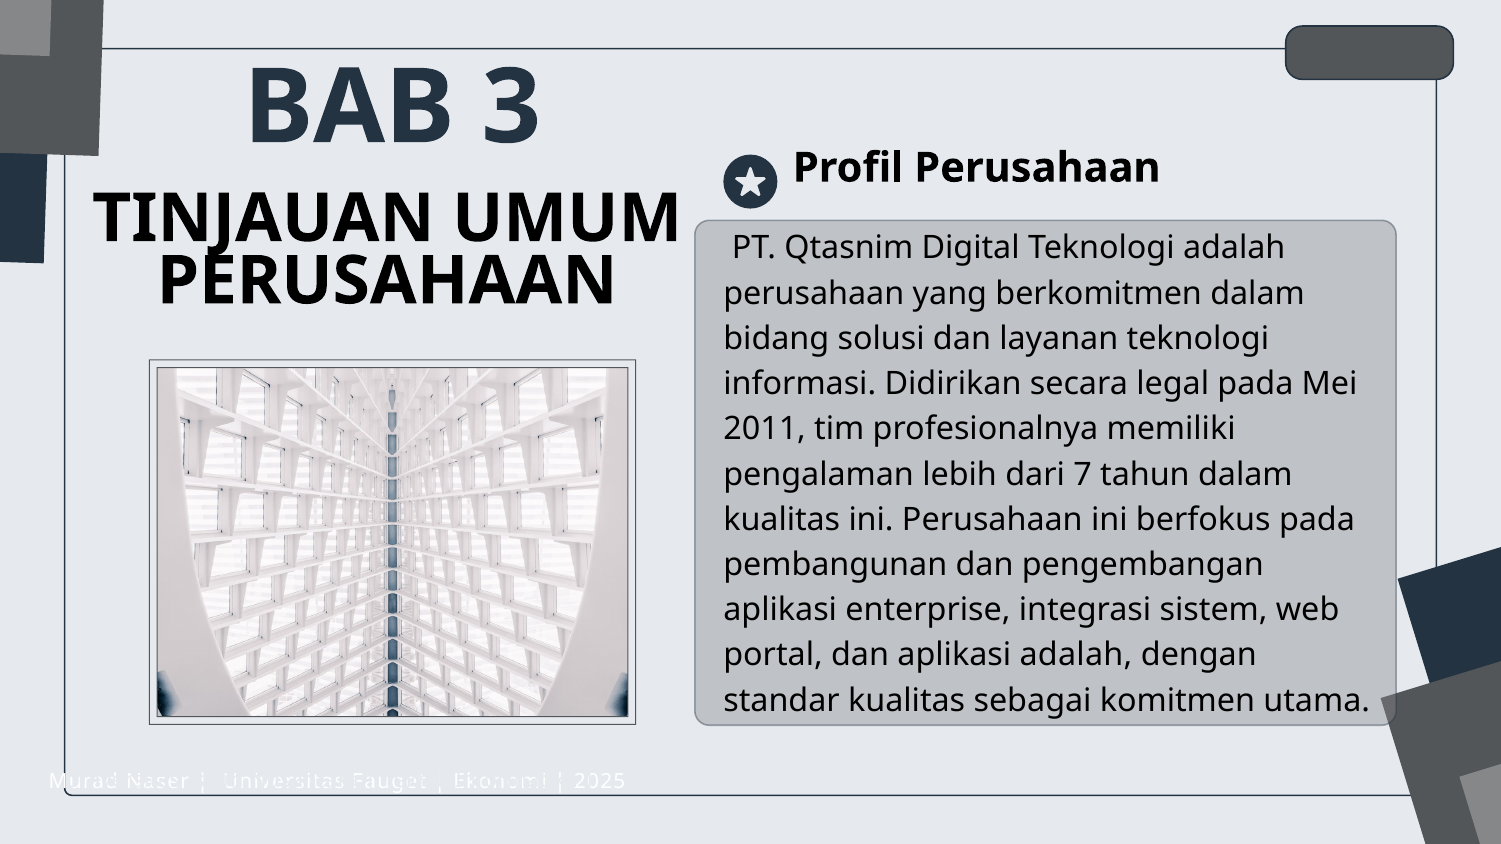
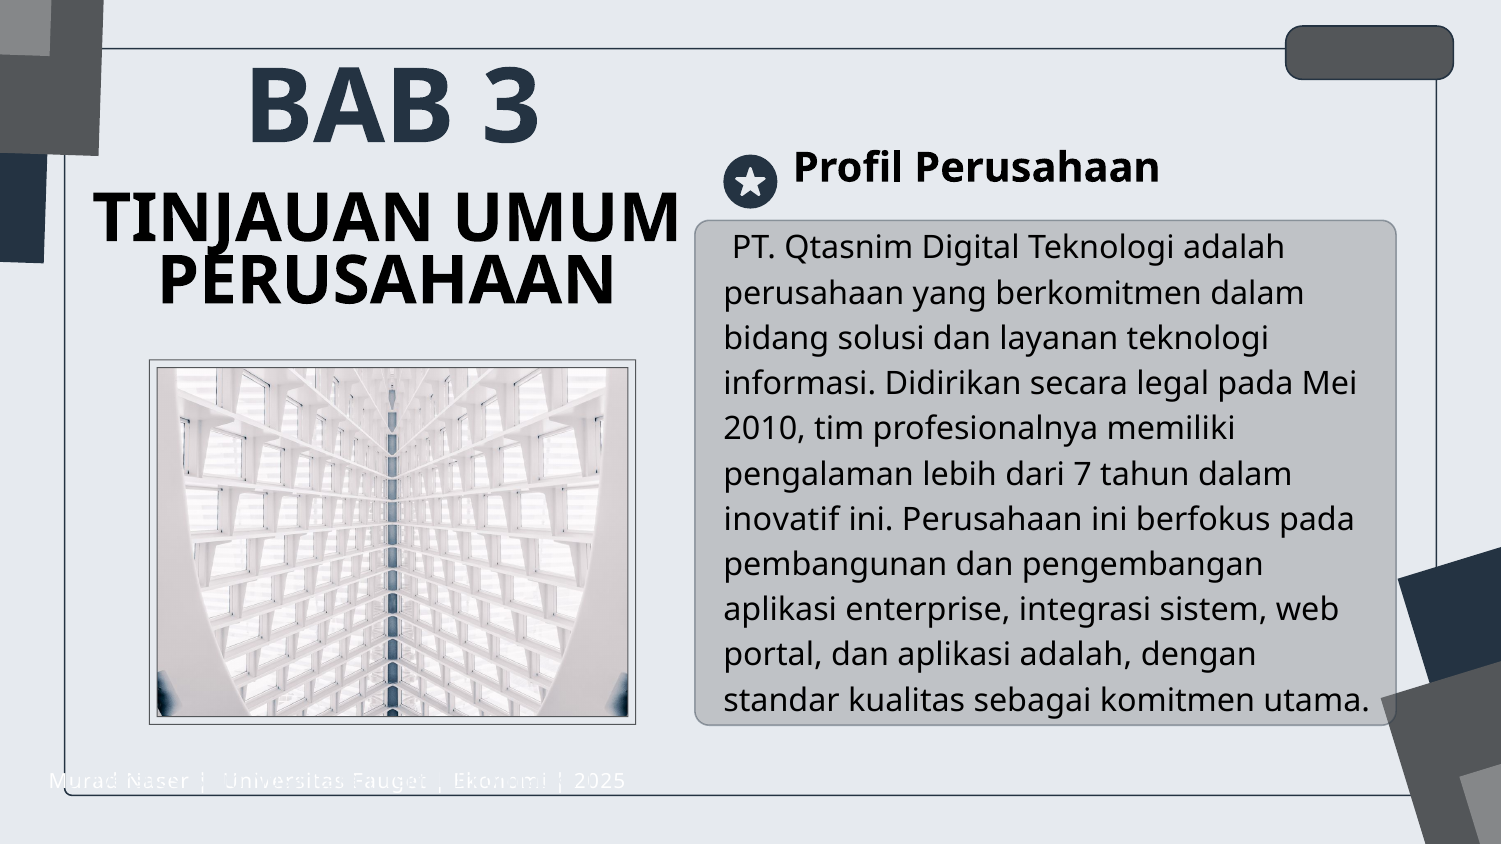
2011: 2011 -> 2010 (765, 429)
kualitas: kualitas -> inovatif (782, 520)
